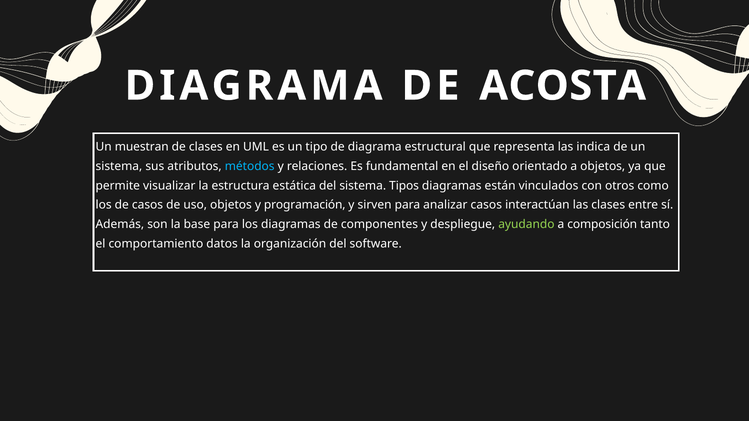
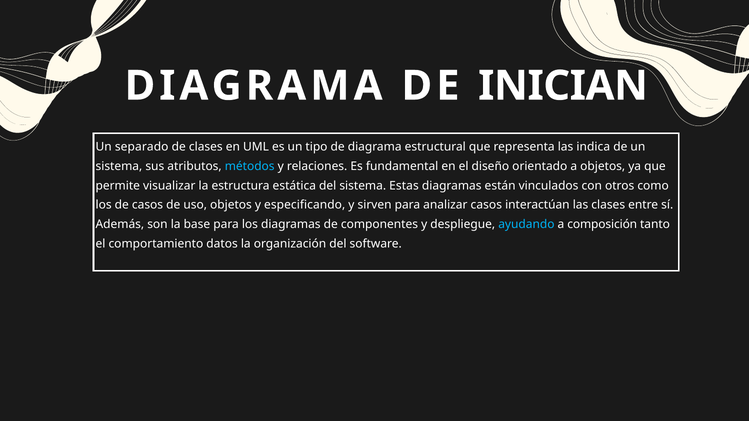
ACOSTA: ACOSTA -> INICIAN (563, 86)
muestran: muestran -> separado (142, 147)
Tipos: Tipos -> Estas (404, 186)
programación: programación -> especificando (305, 205)
ayudando colour: light green -> light blue (526, 224)
